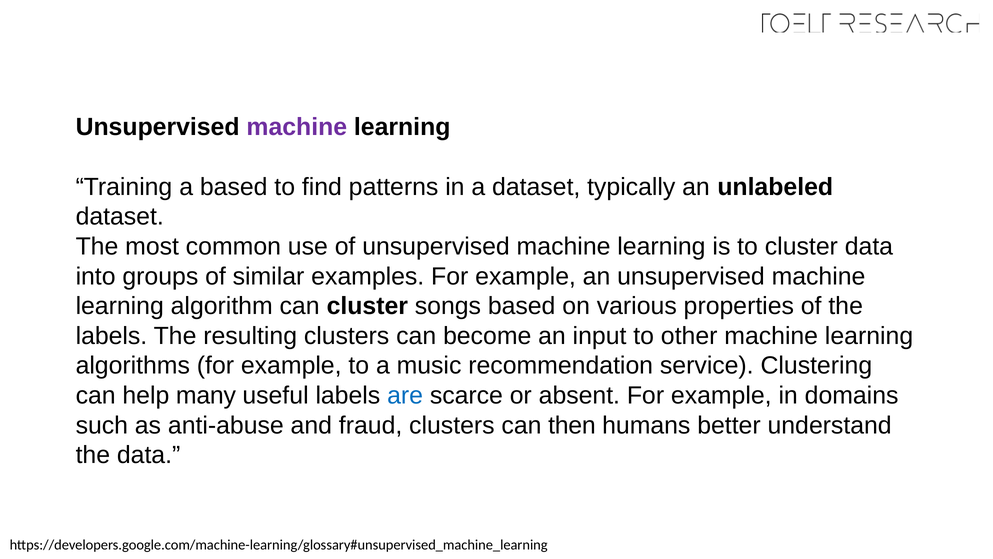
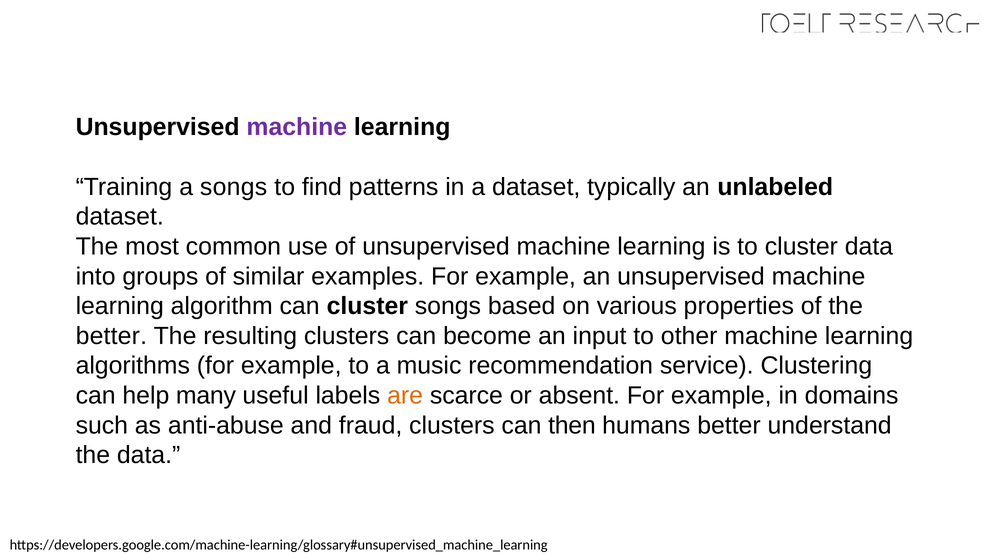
a based: based -> songs (234, 187)
labels: labels -> better (111, 336)
are colour: blue -> orange (405, 395)
